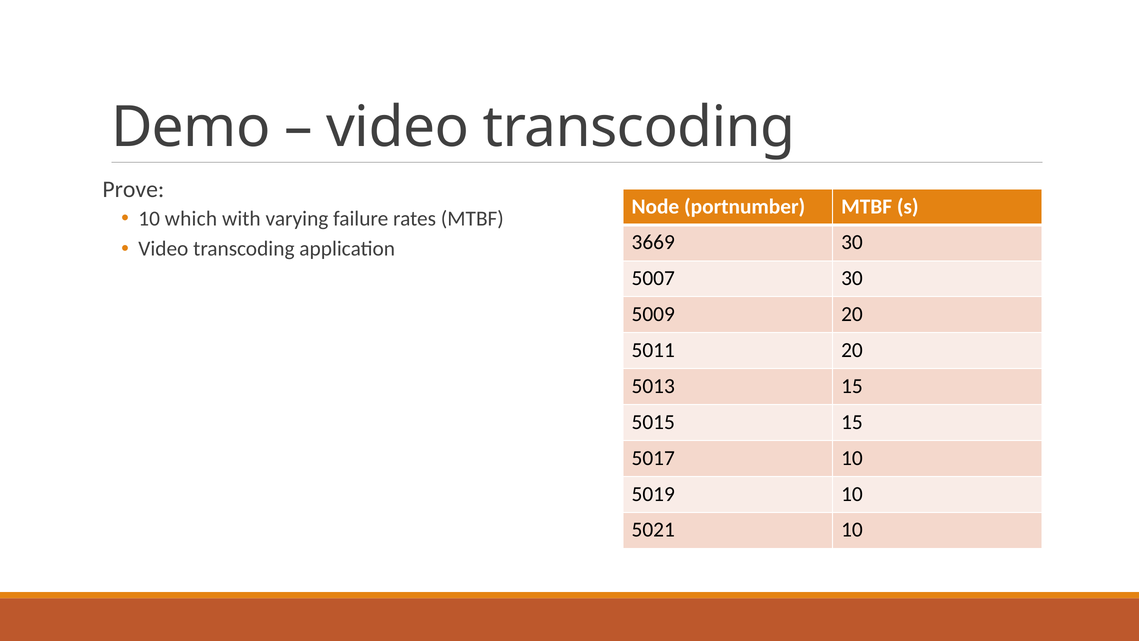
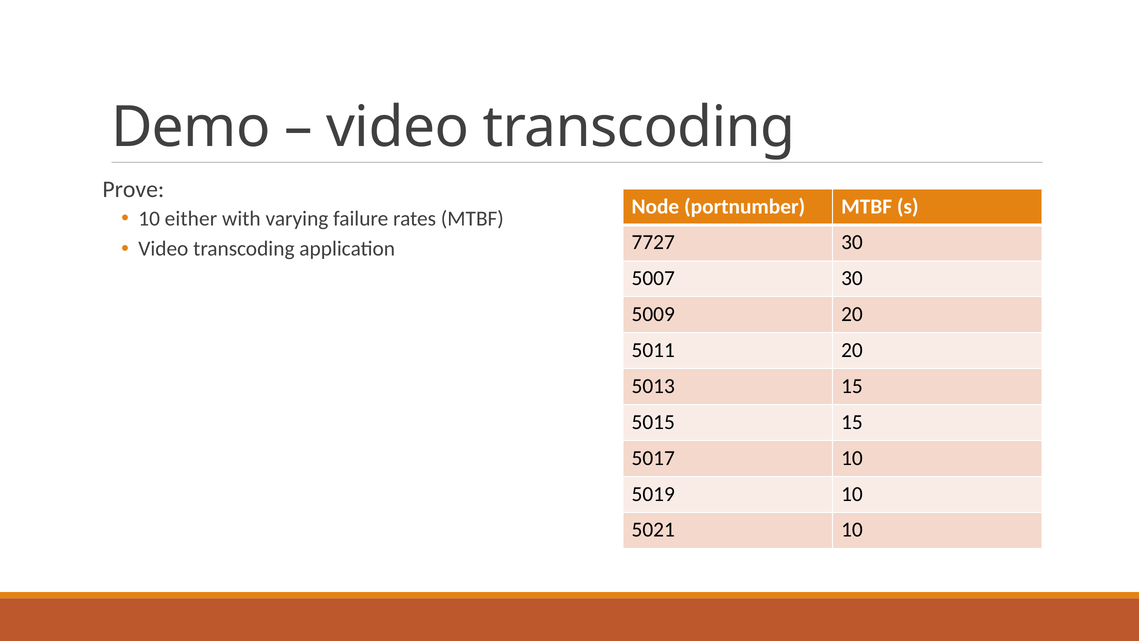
which: which -> either (191, 219)
3669: 3669 -> 7727 (653, 242)
